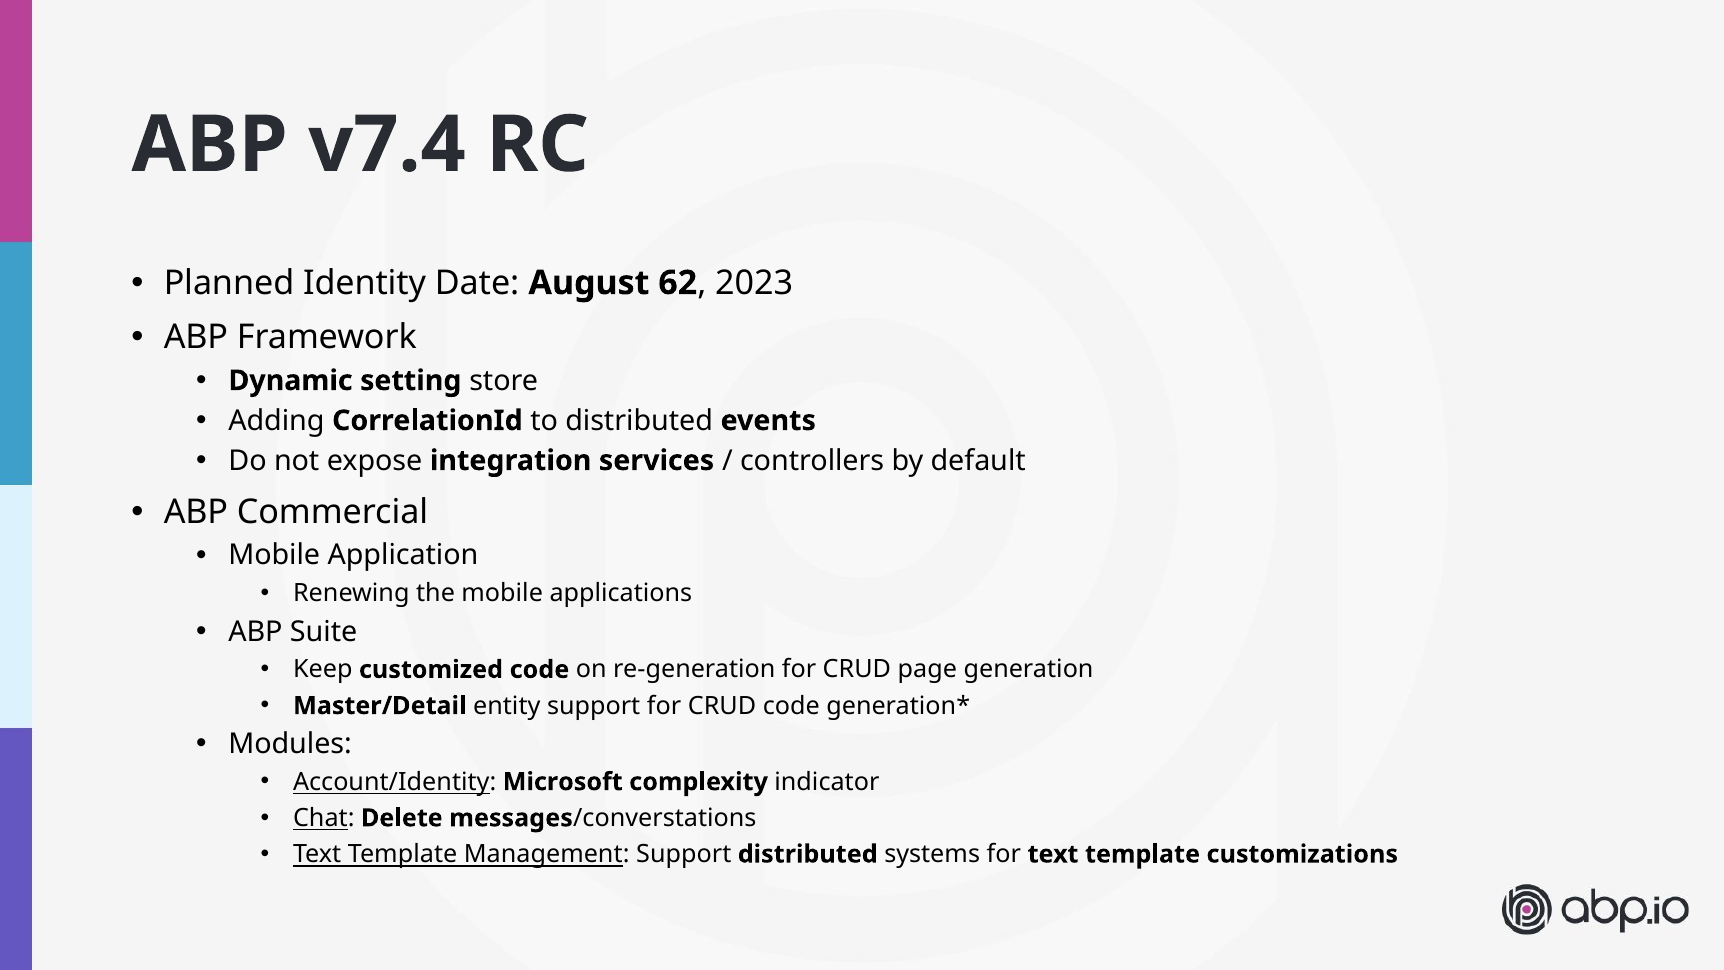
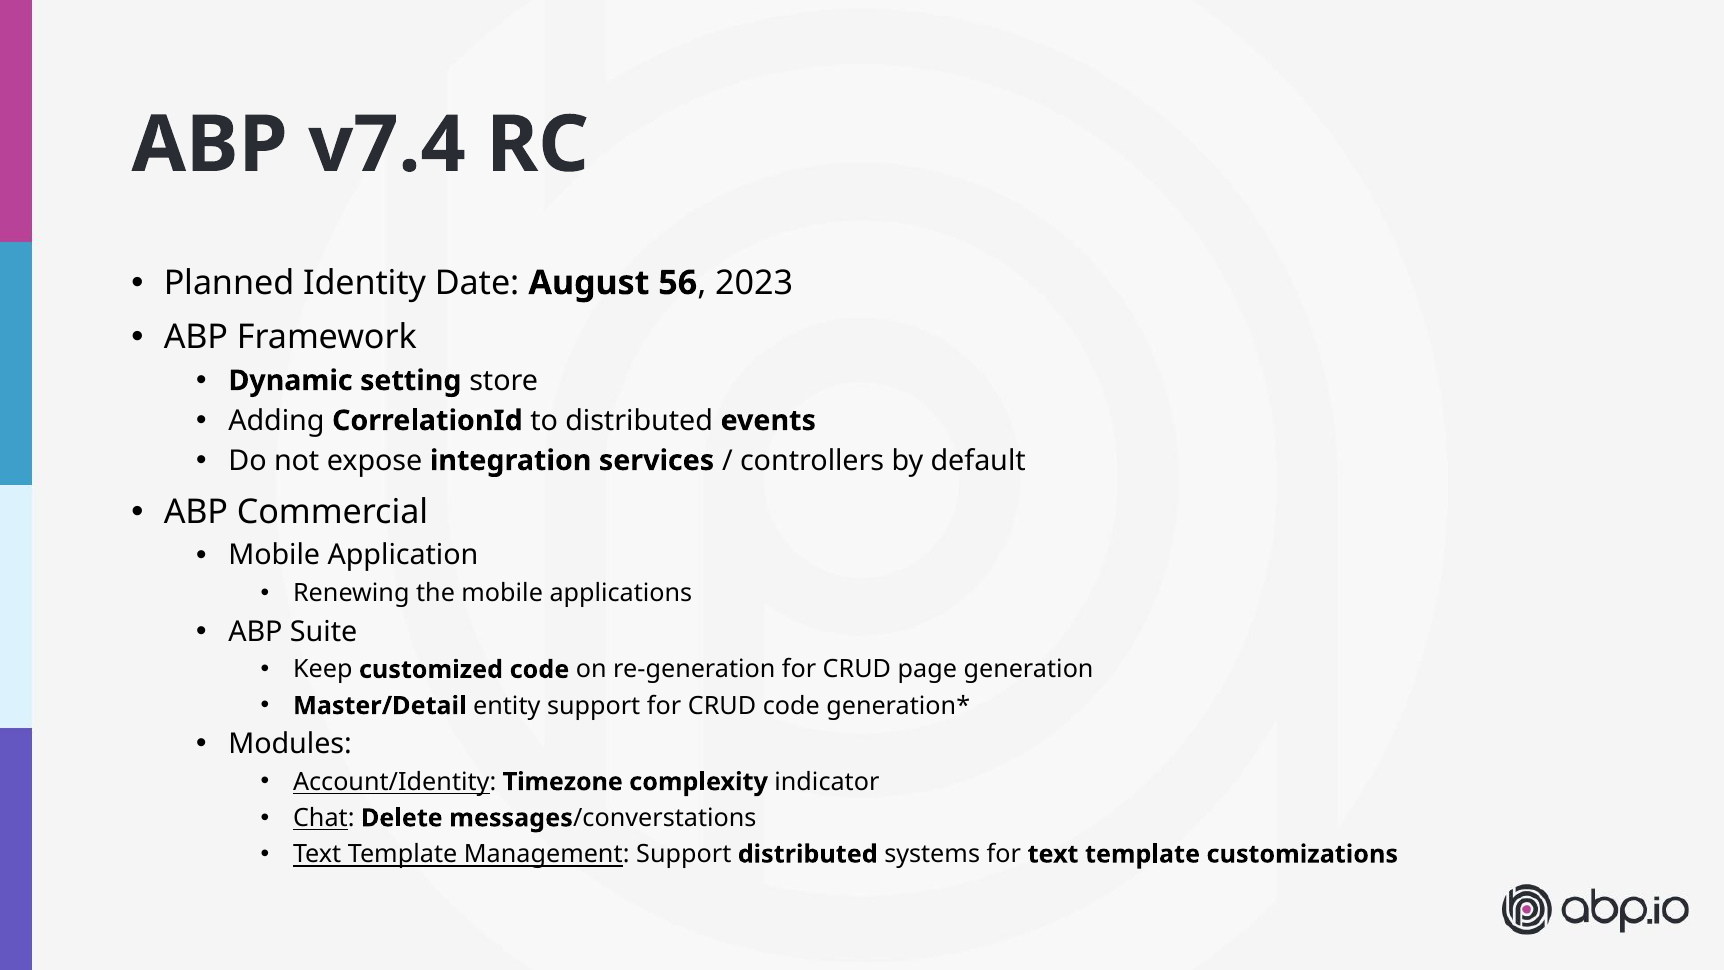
62: 62 -> 56 (678, 283)
Microsoft: Microsoft -> Timezone (563, 782)
